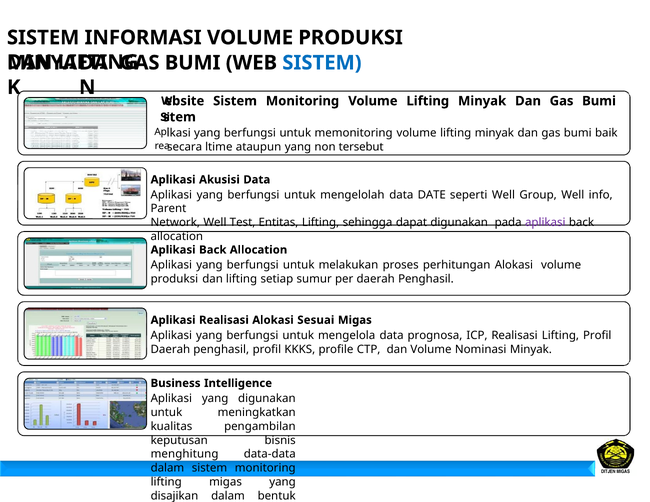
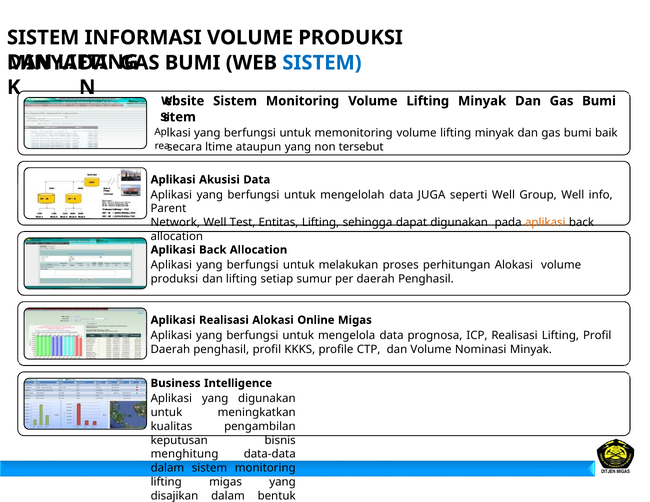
DATE: DATE -> JUGA (432, 195)
aplikasi colour: purple -> orange (545, 223)
Sesuai: Sesuai -> Online (316, 320)
